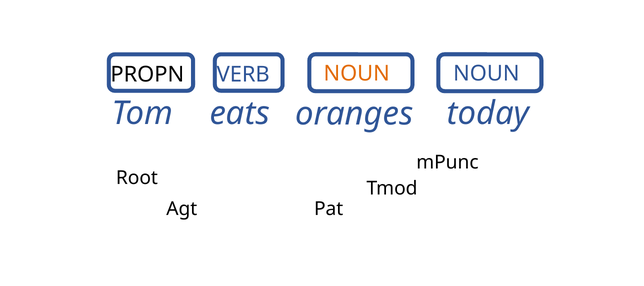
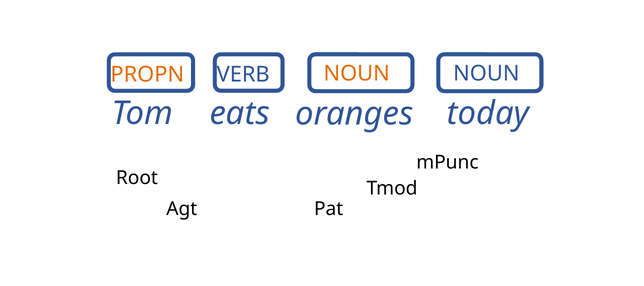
PROPN colour: black -> orange (147, 74)
